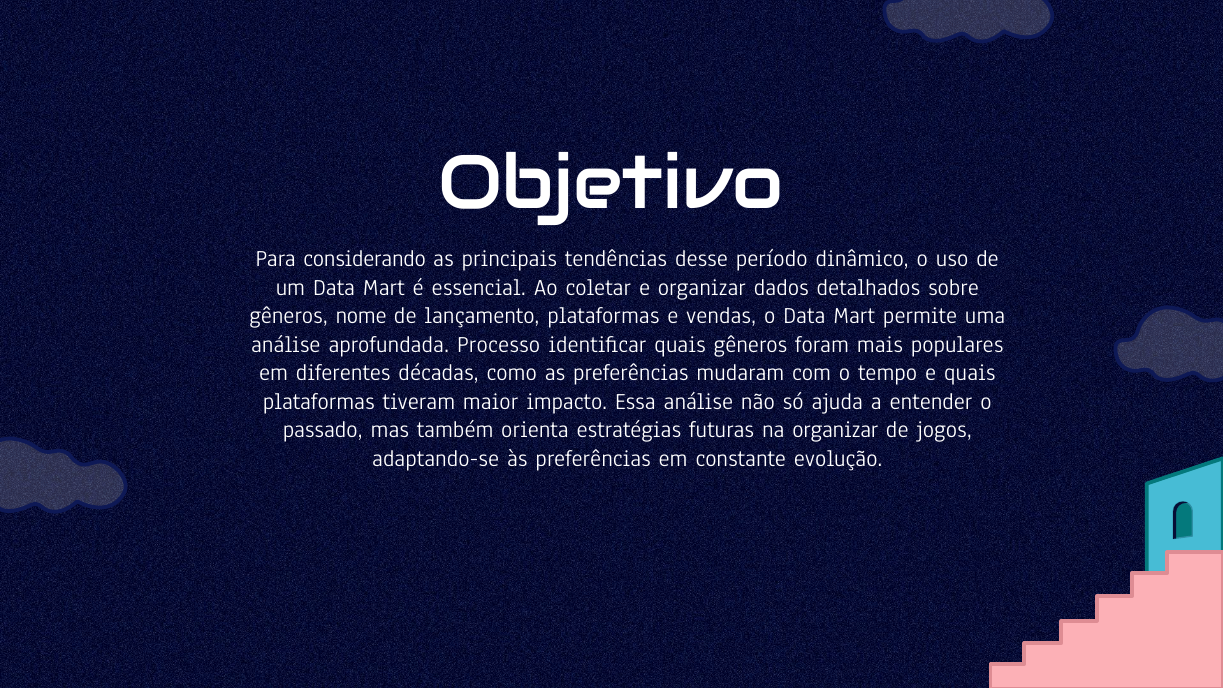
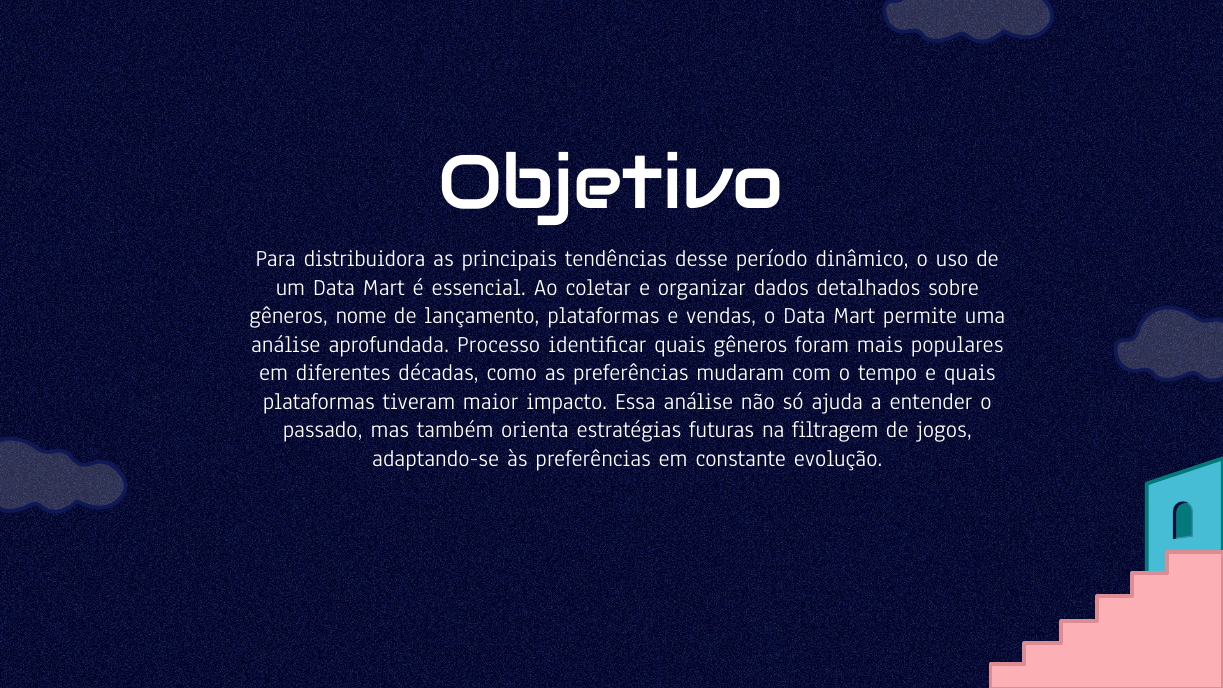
considerando: considerando -> distribuidora (365, 259)
na organizar: organizar -> filtragem (835, 430)
